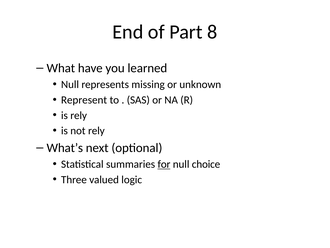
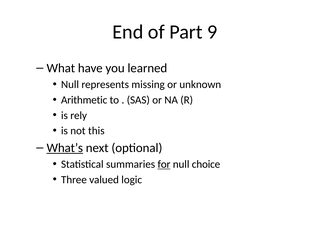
8: 8 -> 9 (212, 32)
Represent: Represent -> Arithmetic (84, 100)
not rely: rely -> this (96, 131)
What’s underline: none -> present (65, 148)
